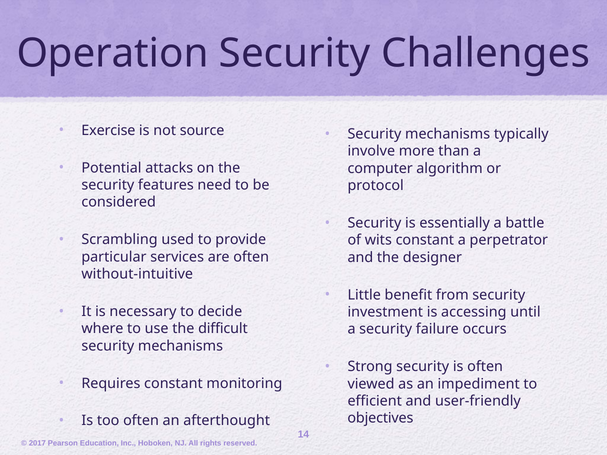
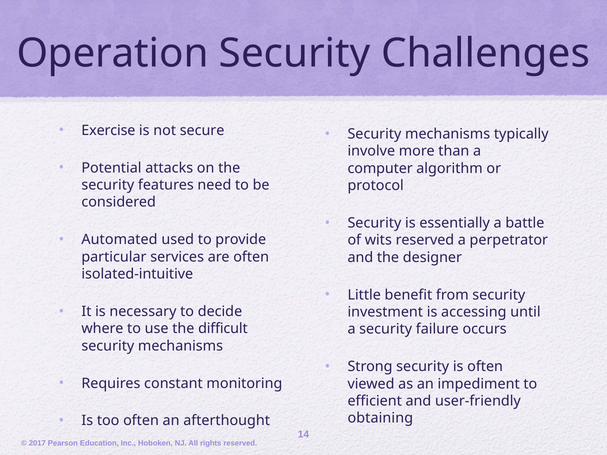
source: source -> secure (202, 130)
Scrambling: Scrambling -> Automated (119, 240)
wits constant: constant -> reserved (425, 240)
without-intuitive: without-intuitive -> isolated-intuitive (137, 274)
objectives: objectives -> obtaining (380, 418)
